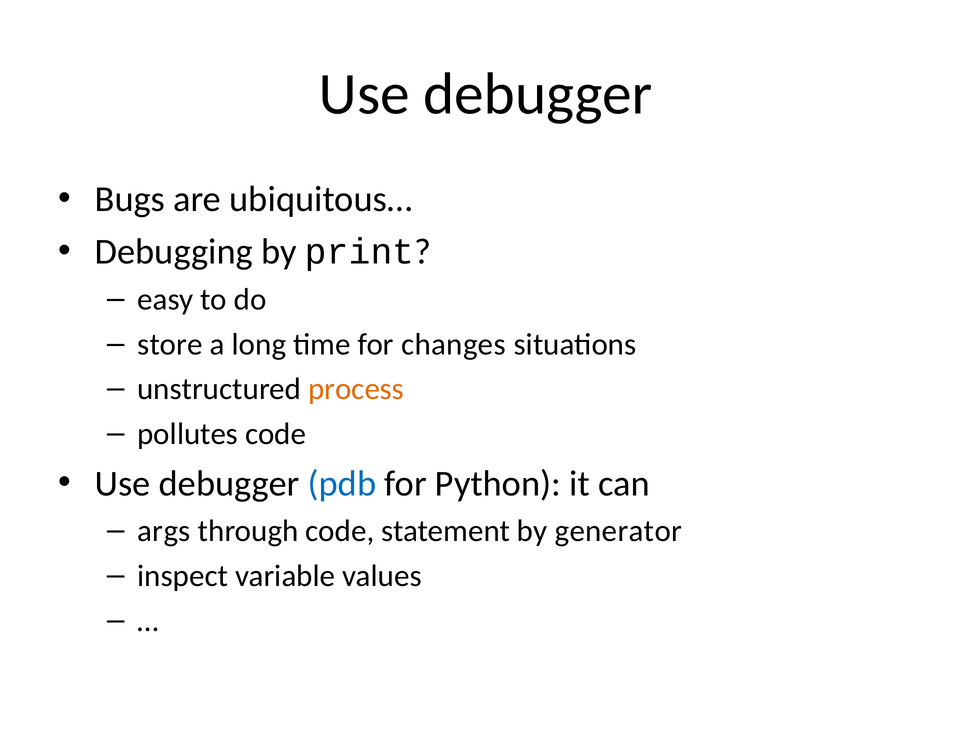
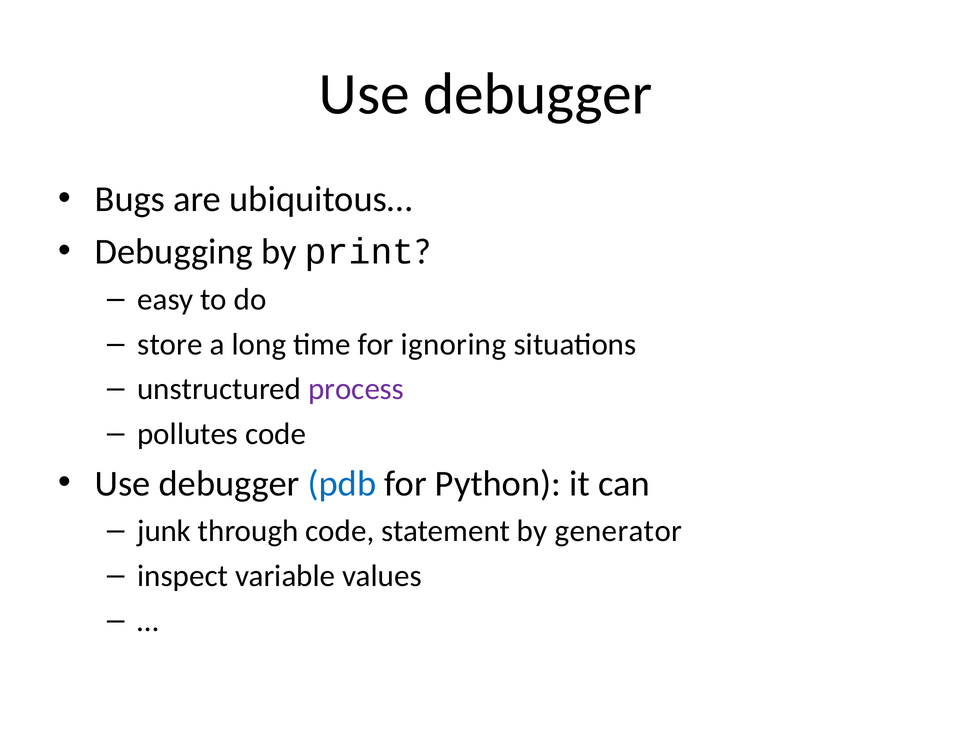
changes: changes -> ignoring (454, 344)
process colour: orange -> purple (356, 389)
args: args -> junk (164, 531)
